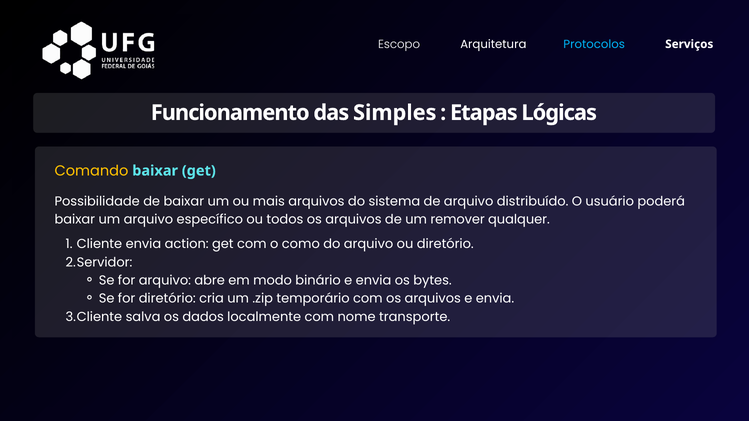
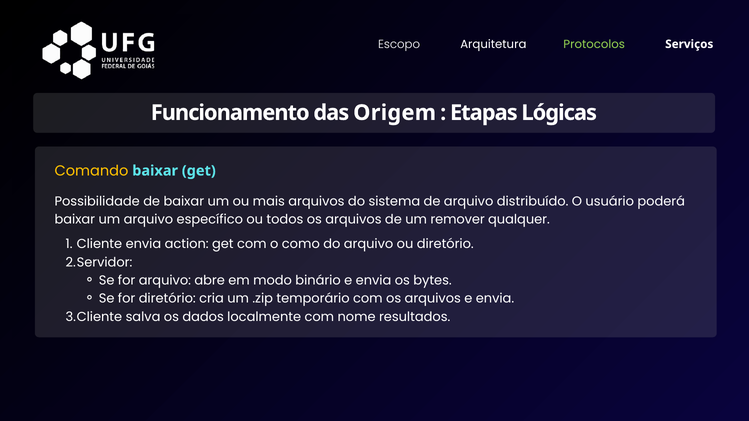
Protocolos colour: light blue -> light green (594, 44)
Simples: Simples -> Origem (395, 113)
transporte: transporte -> resultados (415, 317)
